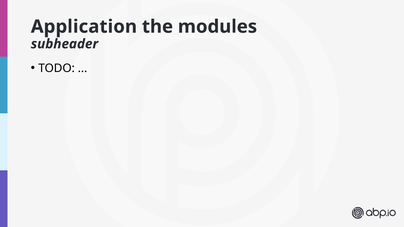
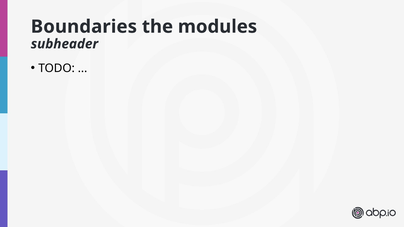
Application: Application -> Boundaries (84, 27)
